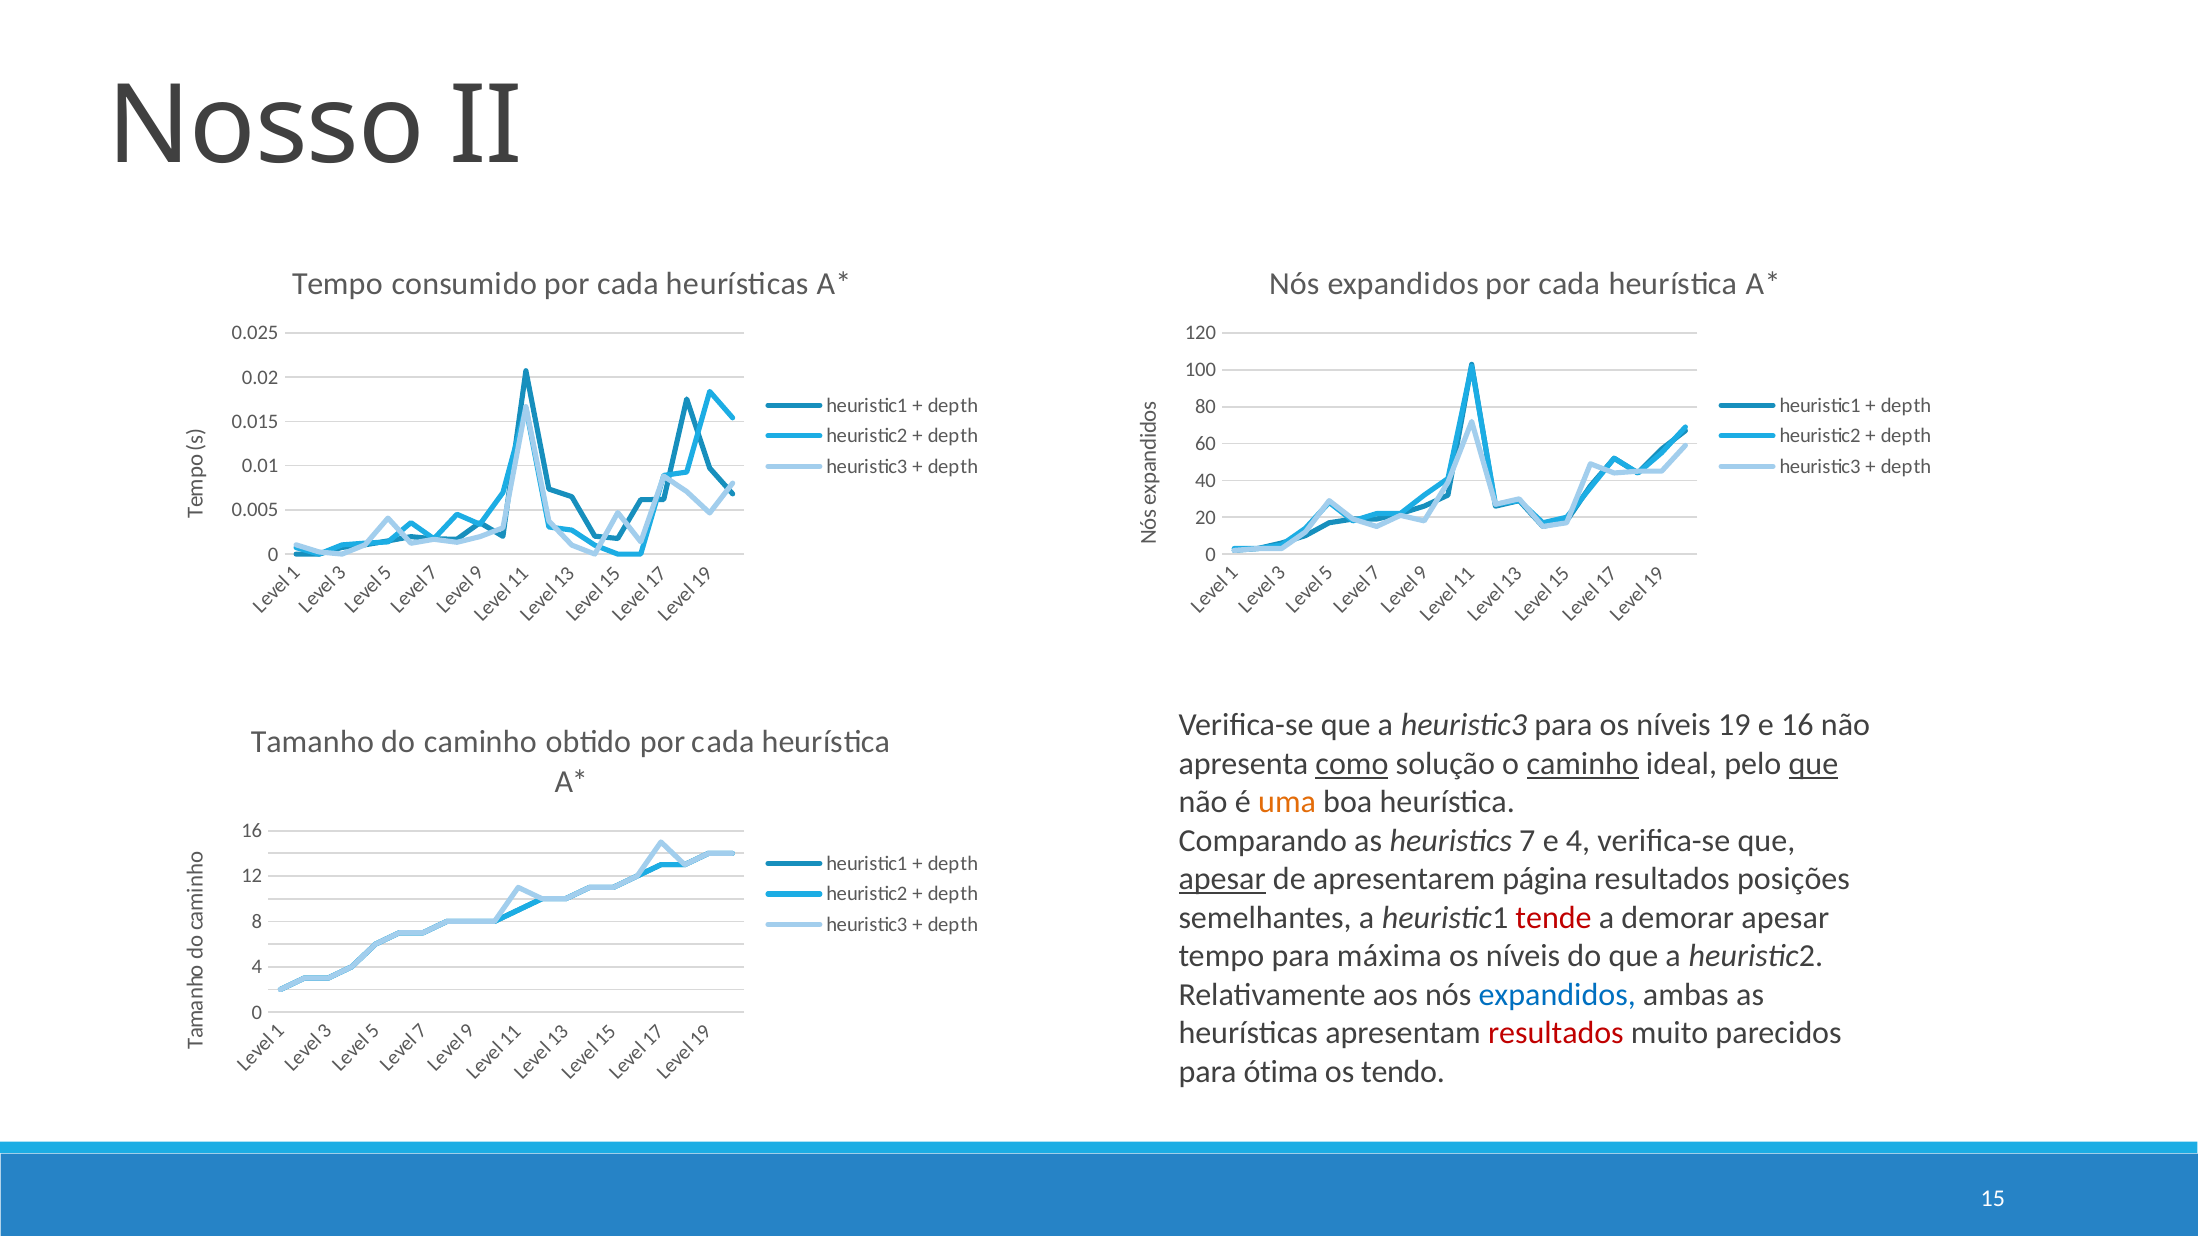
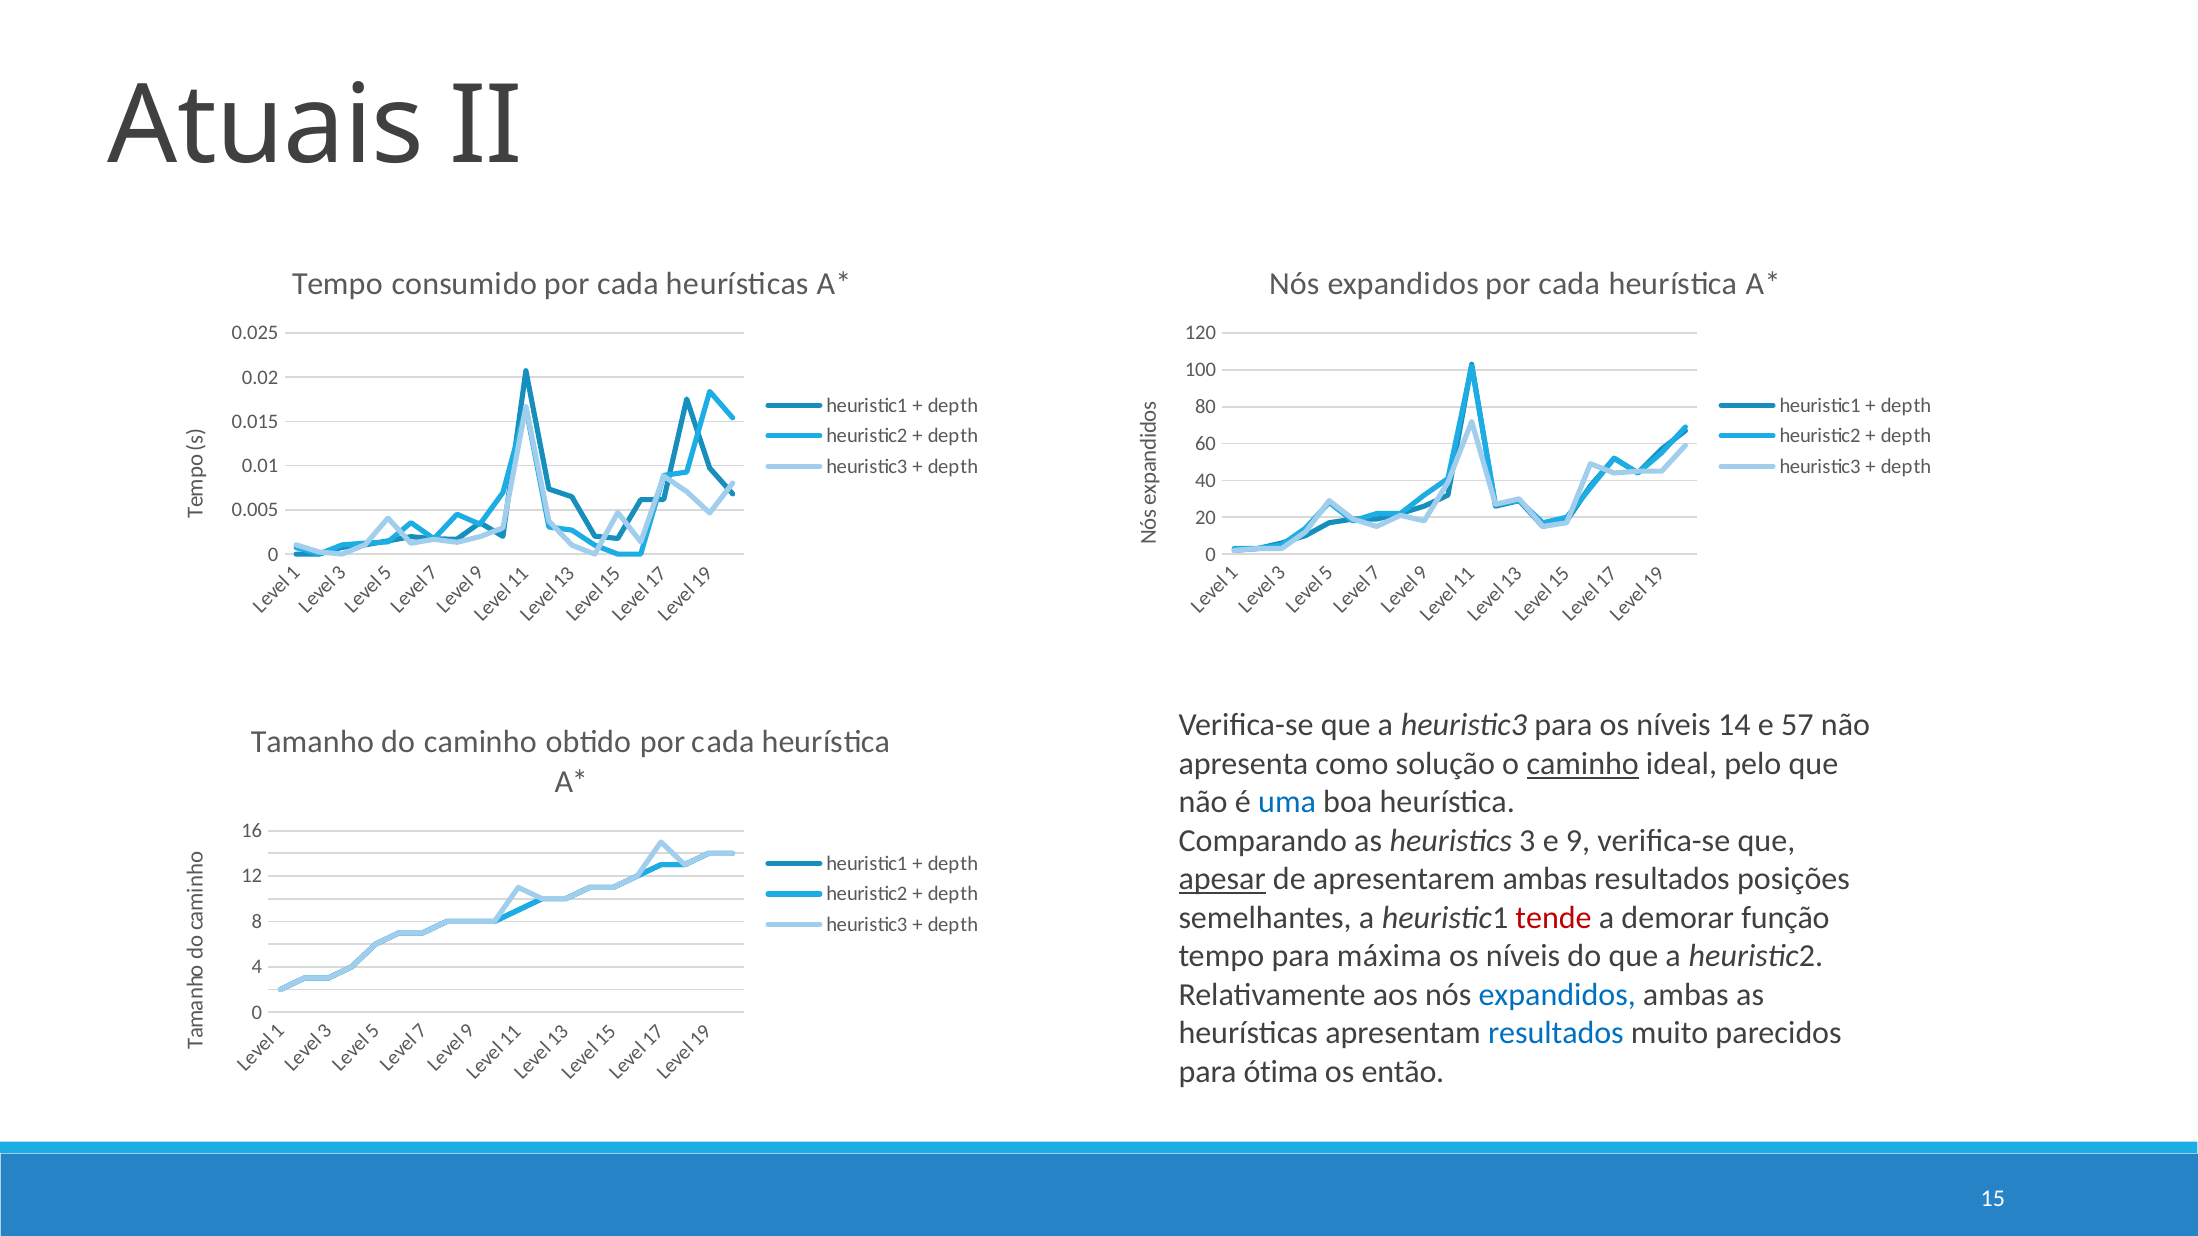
Nosso: Nosso -> Atuais (266, 126)
19: 19 -> 14 (1734, 726)
e 16: 16 -> 57 (1797, 726)
como underline: present -> none (1352, 764)
que underline: present -> none (1813, 764)
uma colour: orange -> blue (1287, 802)
heuristics 7: 7 -> 3 (1527, 841)
e 4: 4 -> 9 (1578, 841)
apresentarem página: página -> ambas (1545, 879)
demorar apesar: apesar -> função (1785, 918)
resultados colour: red -> blue (1556, 1033)
tendo: tendo -> então (1403, 1072)
